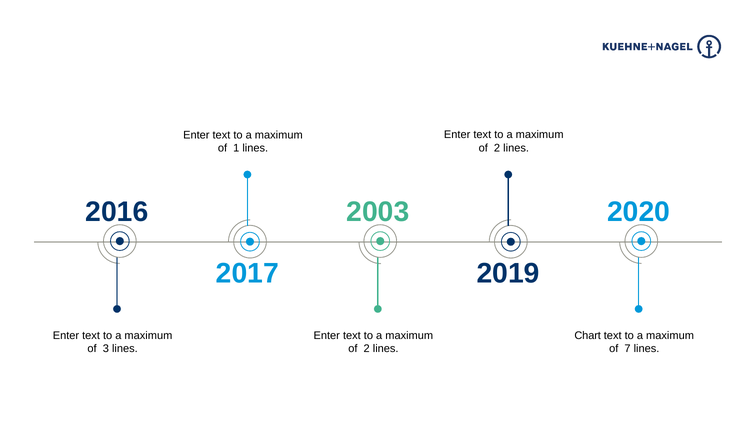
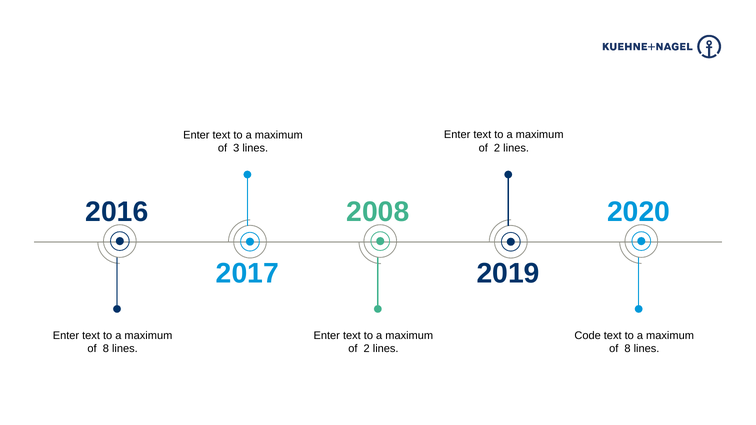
1: 1 -> 3 (236, 148)
2003: 2003 -> 2008 (378, 212)
Chart: Chart -> Code (588, 336)
3: 3 -> 8 (106, 349)
7: 7 -> 8 (627, 349)
